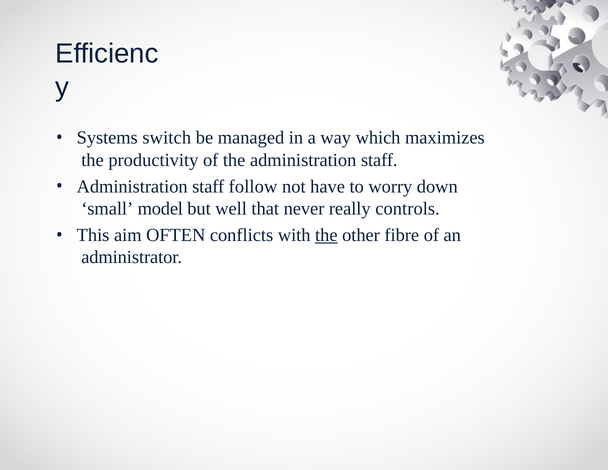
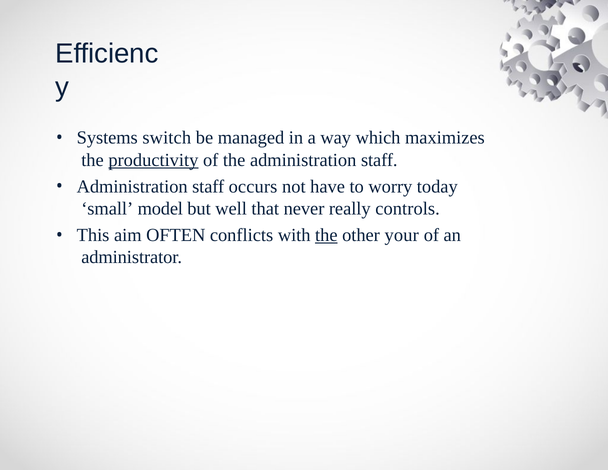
productivity underline: none -> present (153, 160)
follow: follow -> occurs (253, 186)
down: down -> today (437, 186)
fibre: fibre -> your (402, 235)
